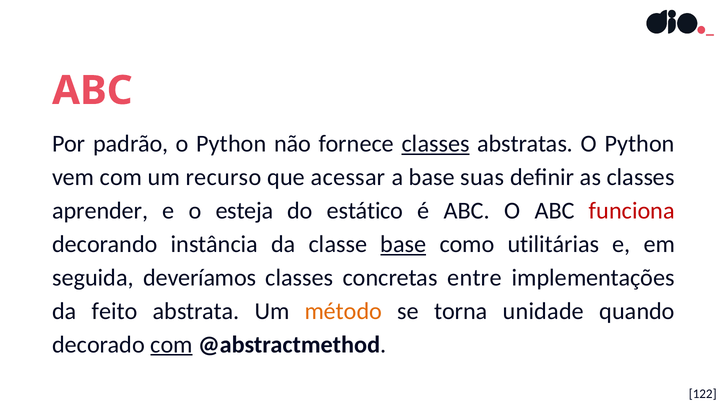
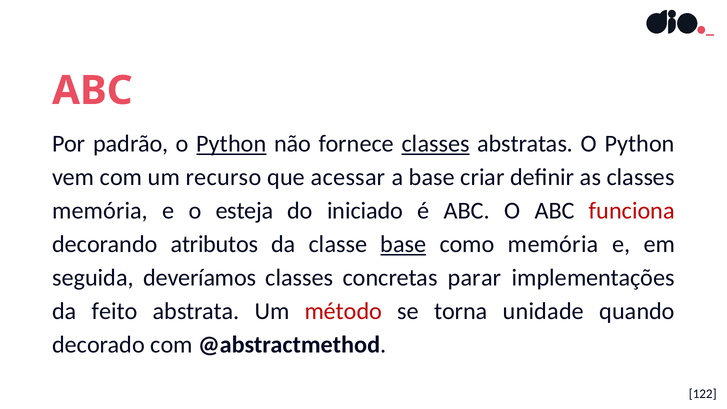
Python underline: none -> present (231, 144)
suas: suas -> criar (482, 177)
aprender: aprender -> memória (100, 211)
estático: estático -> iniciado (365, 211)
instância: instância -> atributos (214, 244)
como utilitárias: utilitárias -> memória (553, 244)
entre: entre -> parar (475, 278)
método colour: orange -> red (343, 311)
com underline: present -> none (171, 344)
